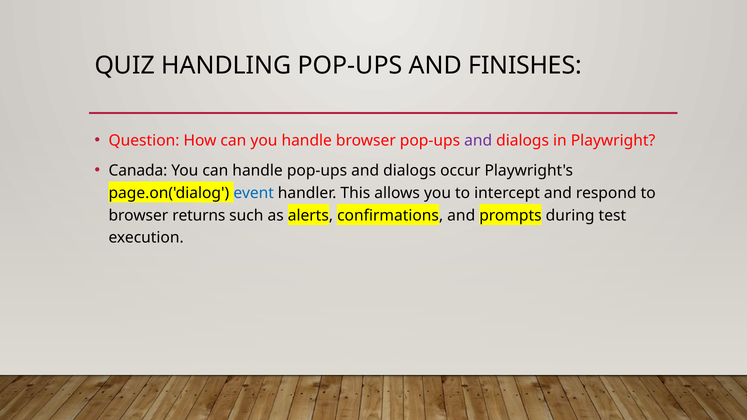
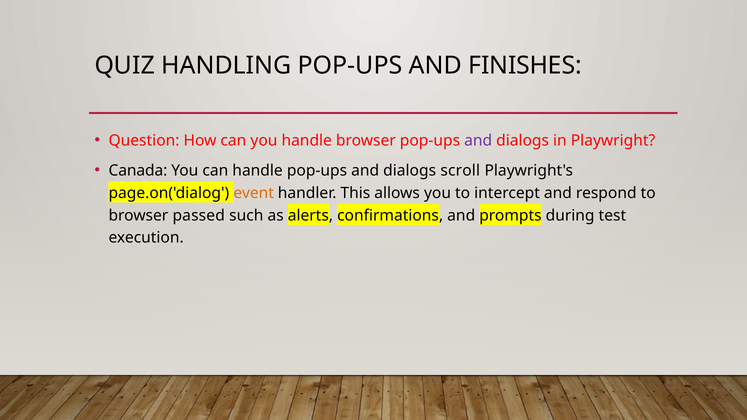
occur: occur -> scroll (460, 171)
event colour: blue -> orange (254, 193)
returns: returns -> passed (199, 215)
